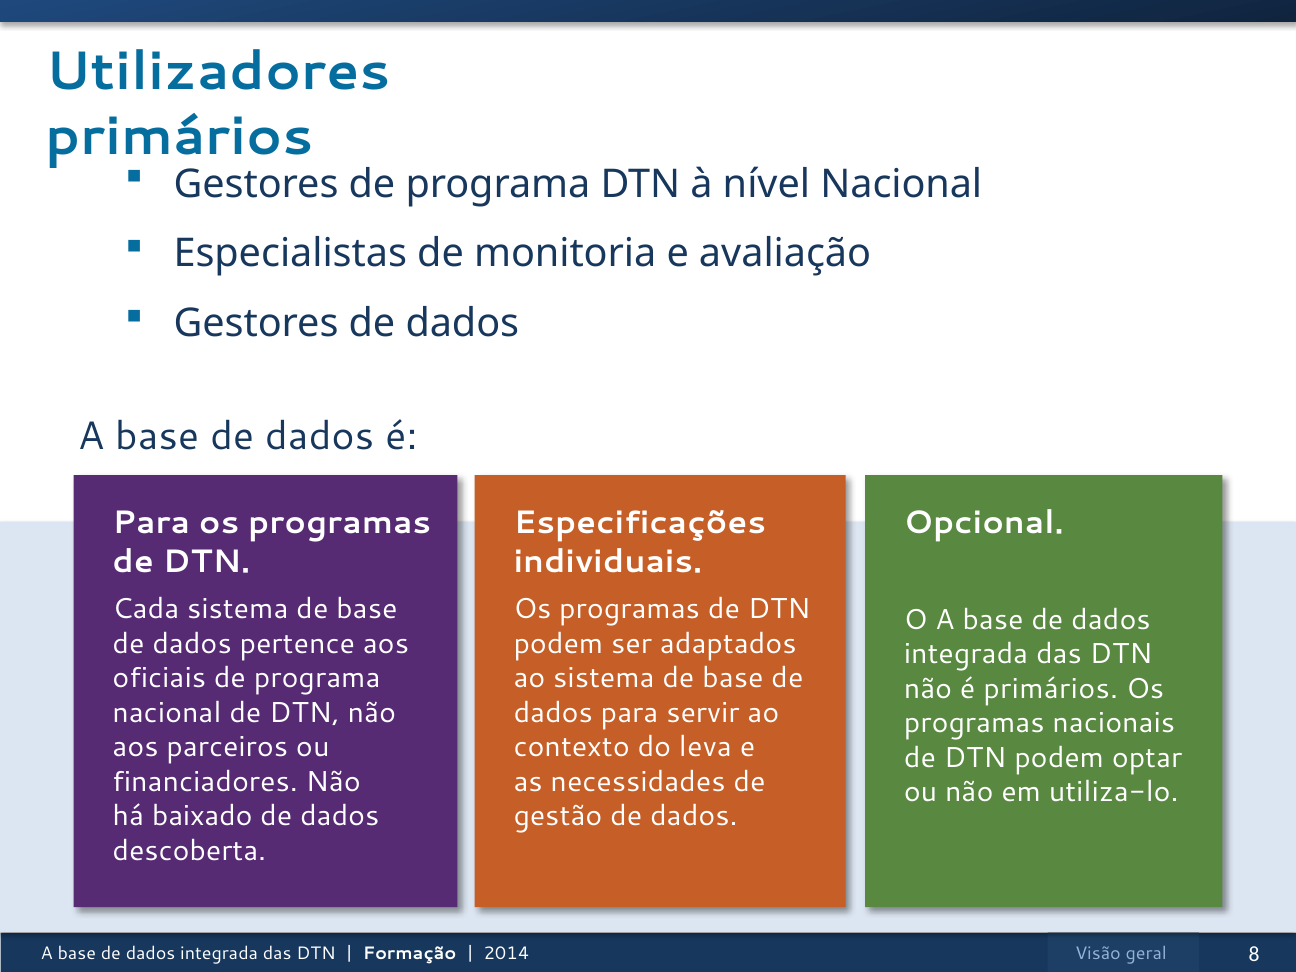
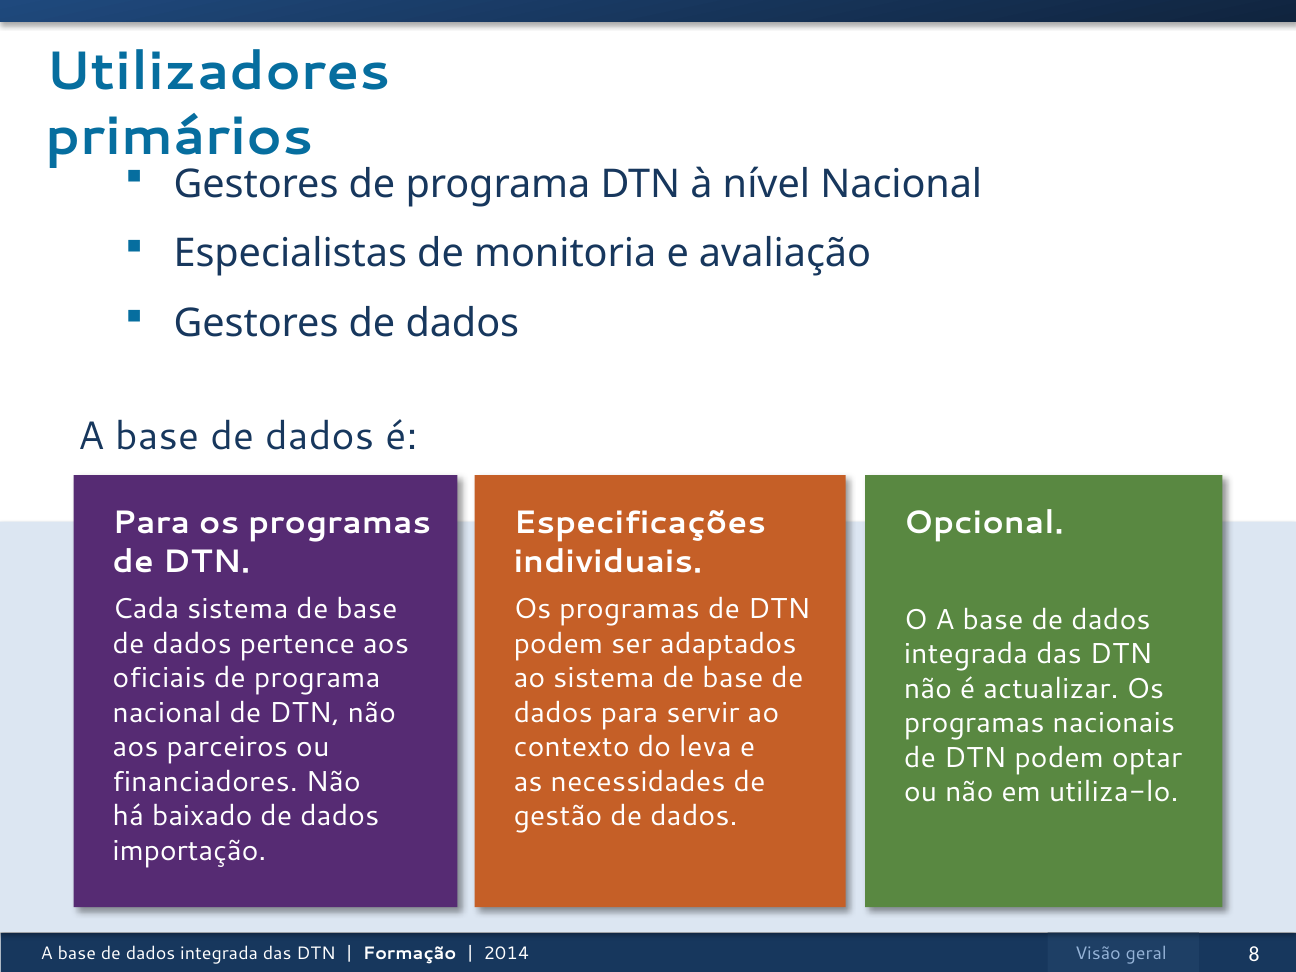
é primários: primários -> actualizar (1051, 689)
descoberta: descoberta -> importação (189, 851)
